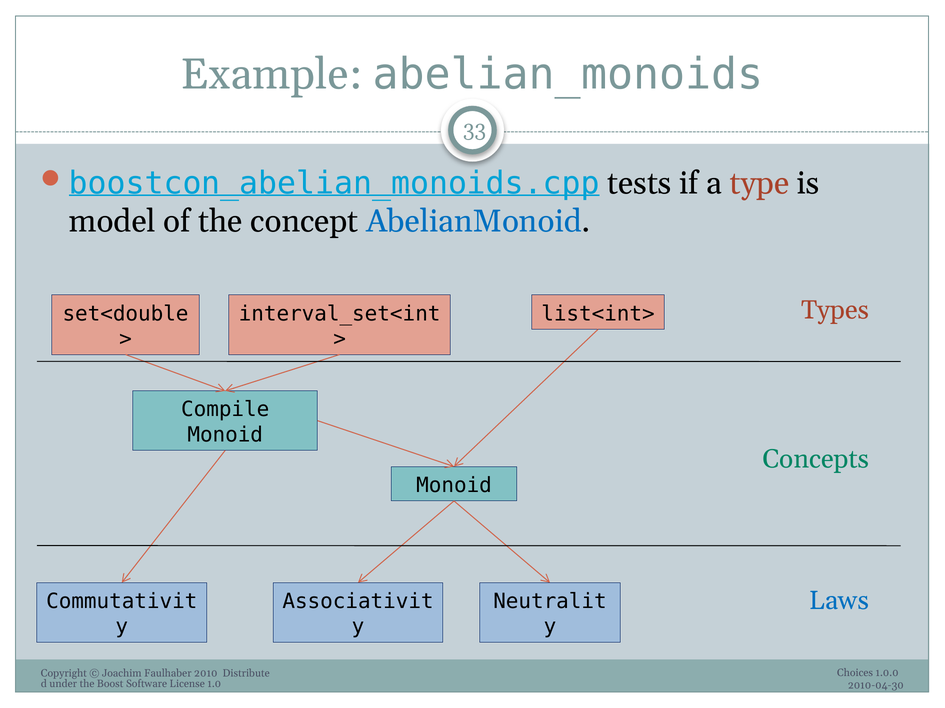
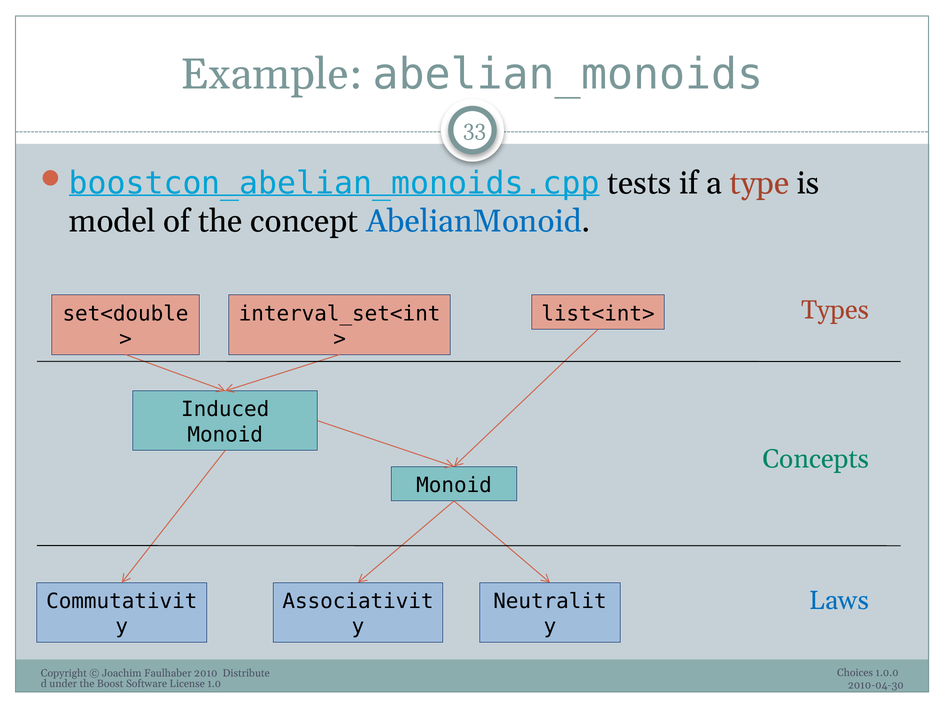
Compile: Compile -> Induced (225, 410)
